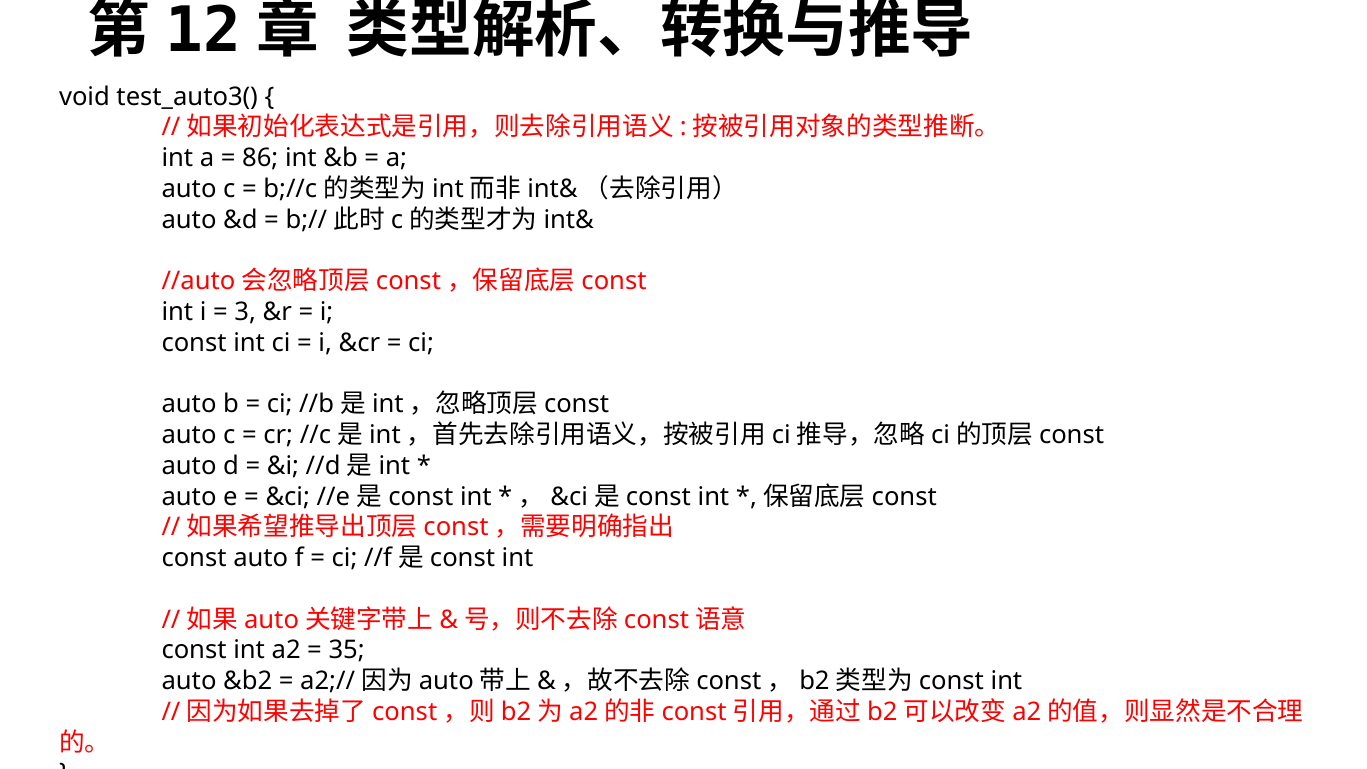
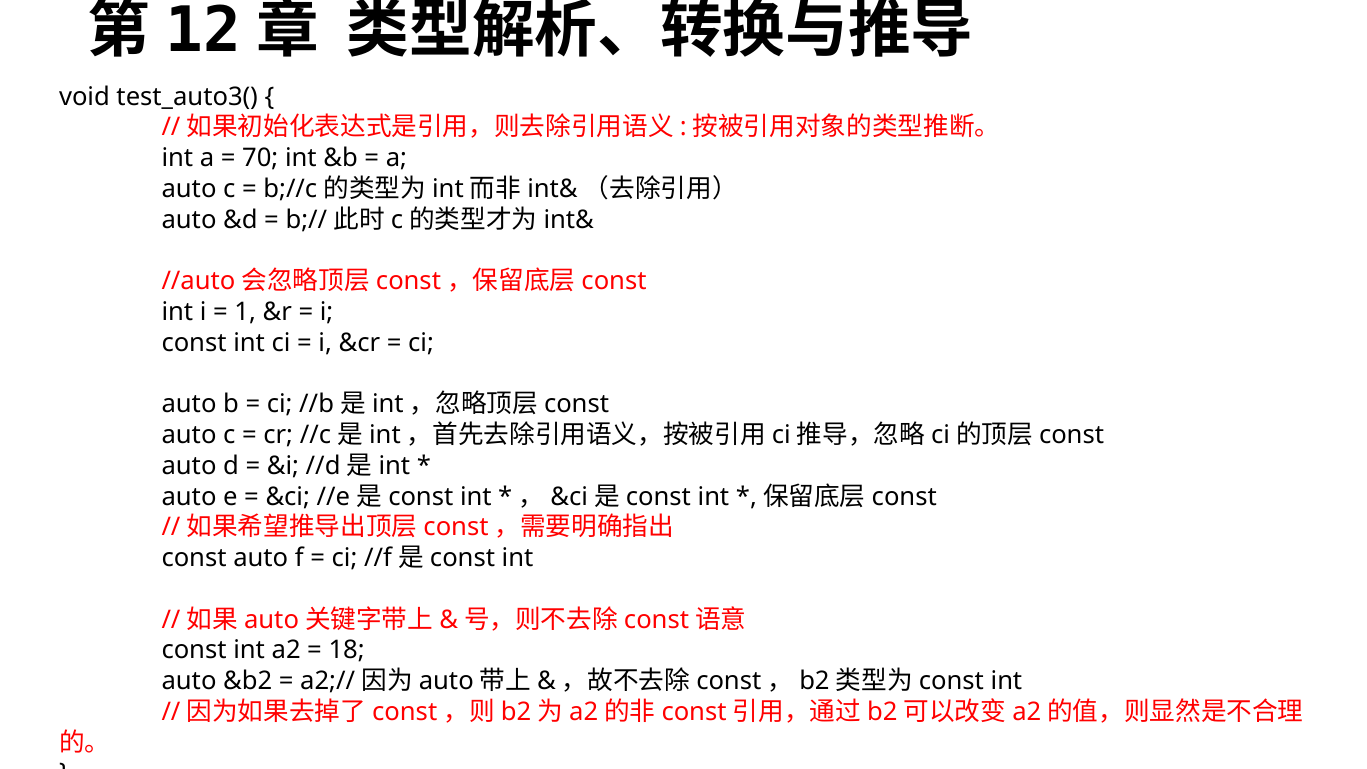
86: 86 -> 70 (260, 158)
3: 3 -> 1 (245, 312)
35: 35 -> 18 (347, 650)
